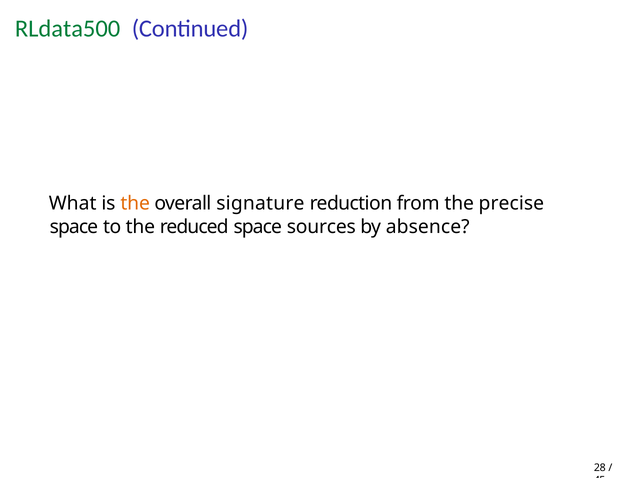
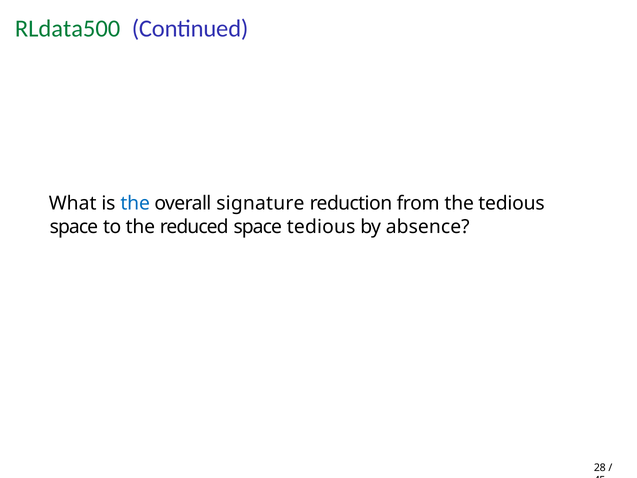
the colour: orange -> blue (135, 203)
the precise: precise -> tedious (512, 203)
space sources: sources -> tedious (321, 227)
